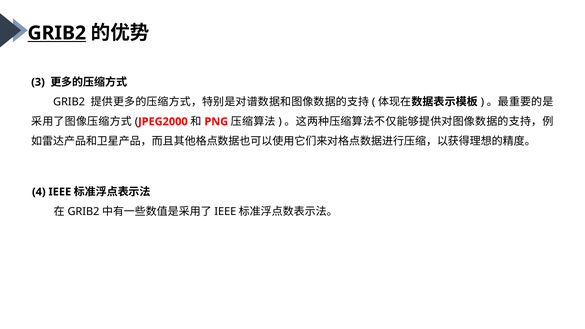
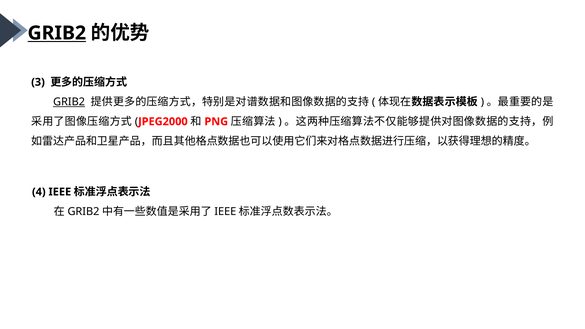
GRIB2 underline: none -> present (69, 102)
